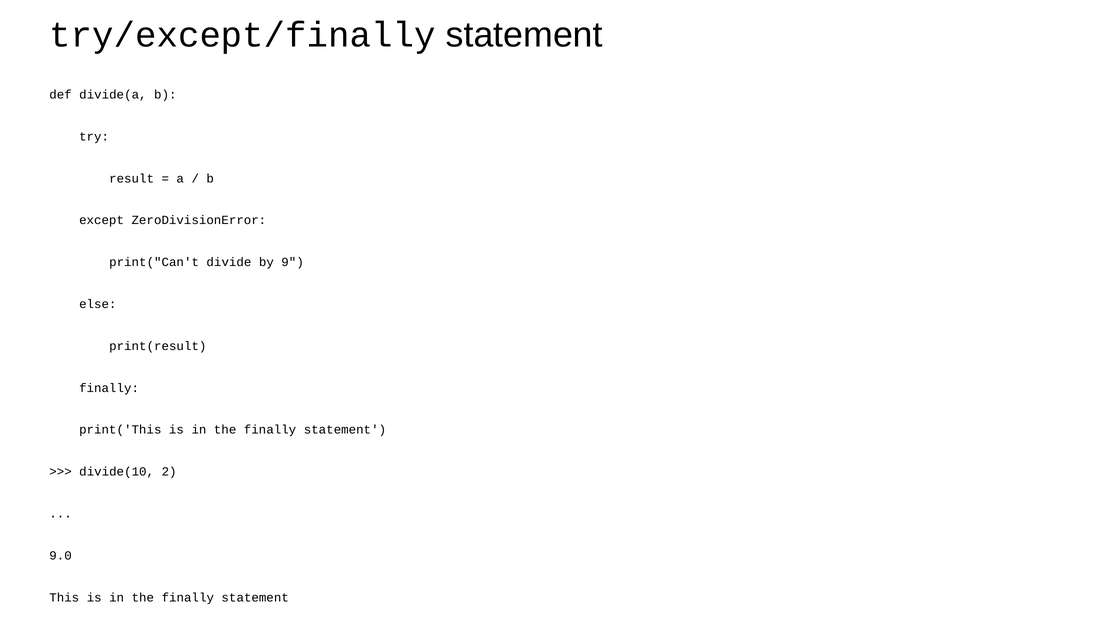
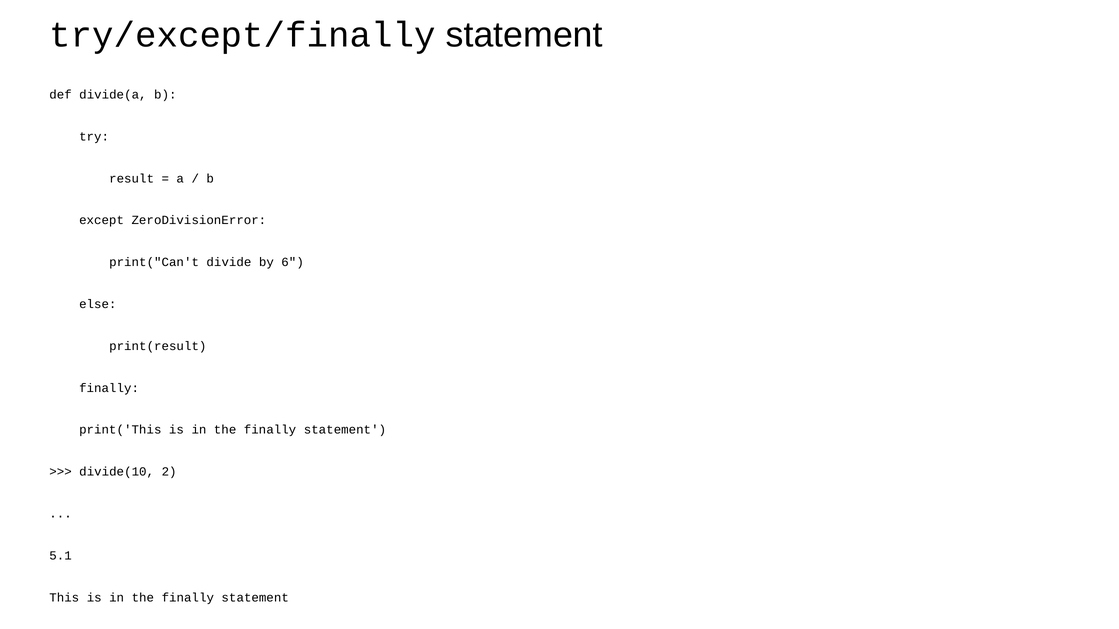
9: 9 -> 6 (293, 262)
9.0: 9.0 -> 5.1 (61, 556)
